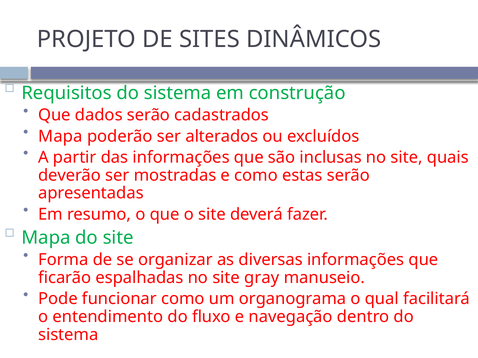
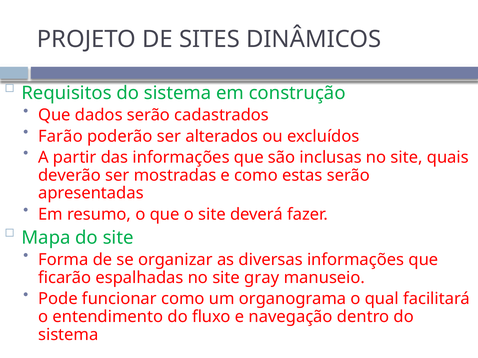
Mapa: Mapa -> Farão (60, 136)
